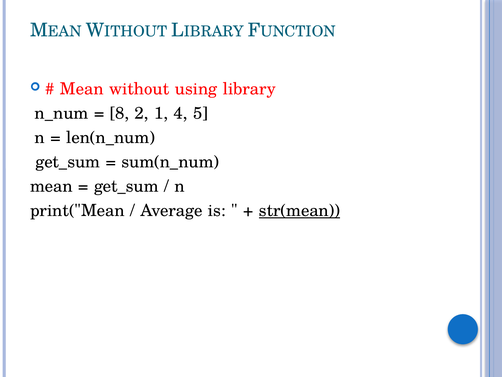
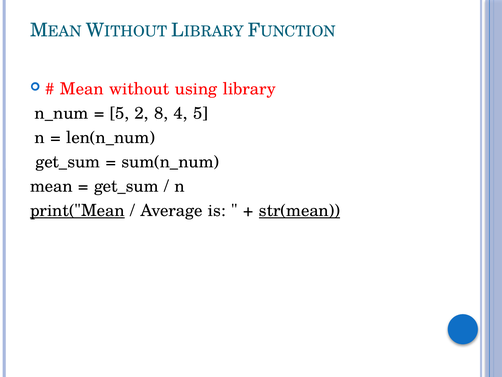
8: 8 -> 5 (119, 113)
1: 1 -> 8 (161, 113)
print("Mean underline: none -> present (77, 210)
